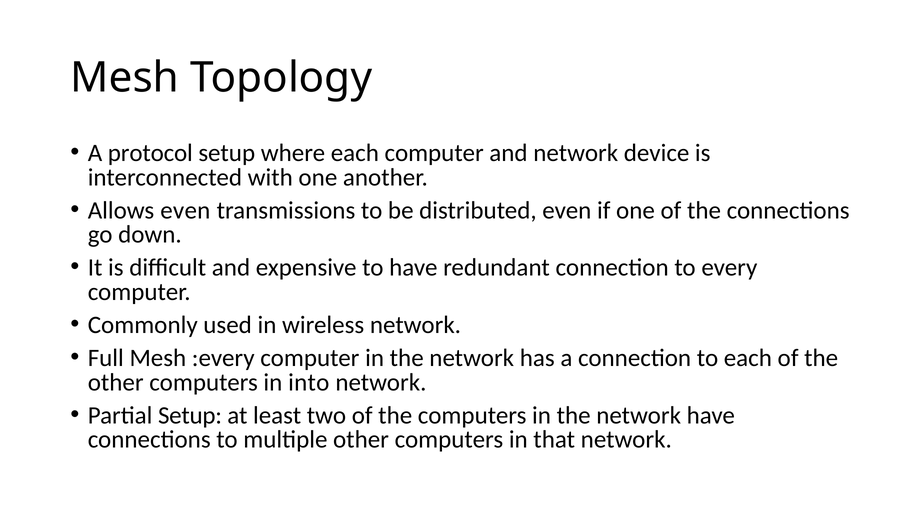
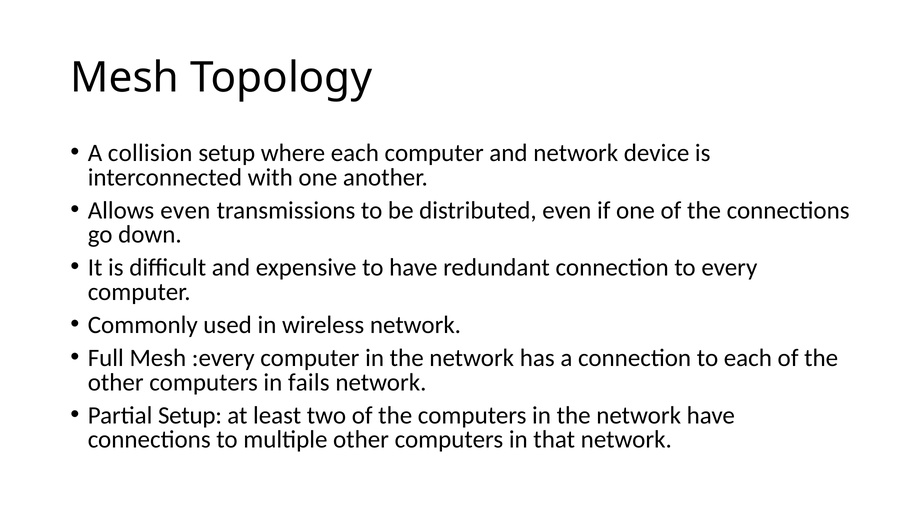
protocol: protocol -> collision (150, 153)
into: into -> fails (309, 382)
